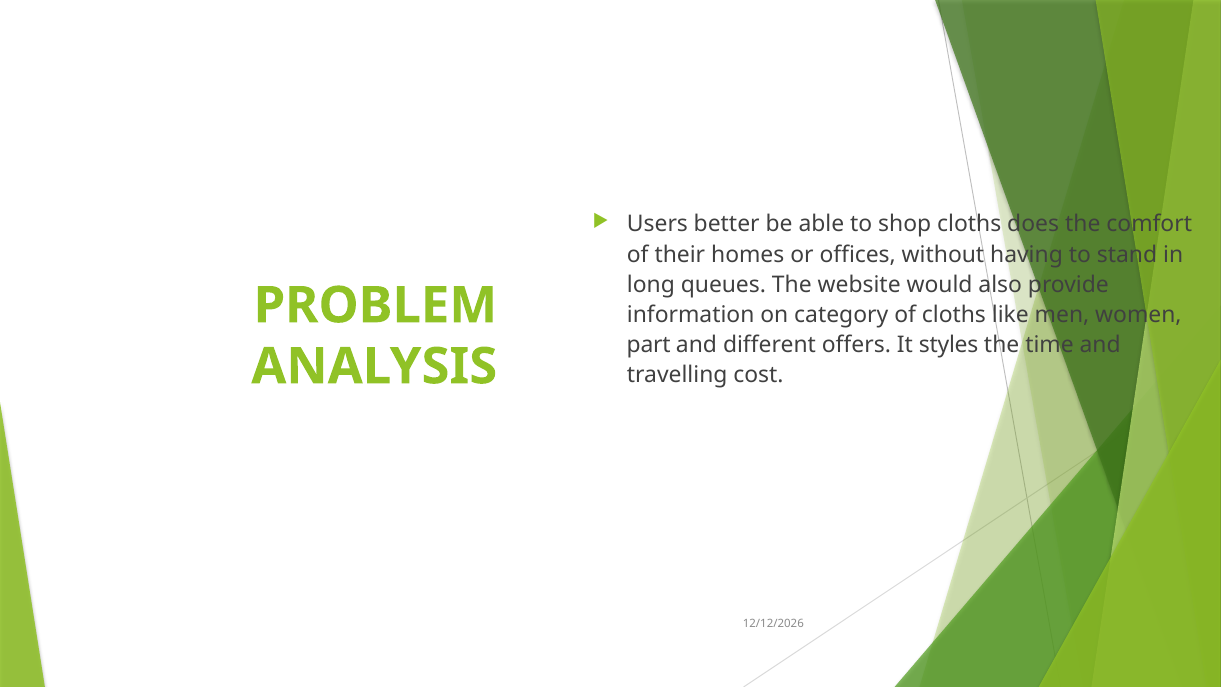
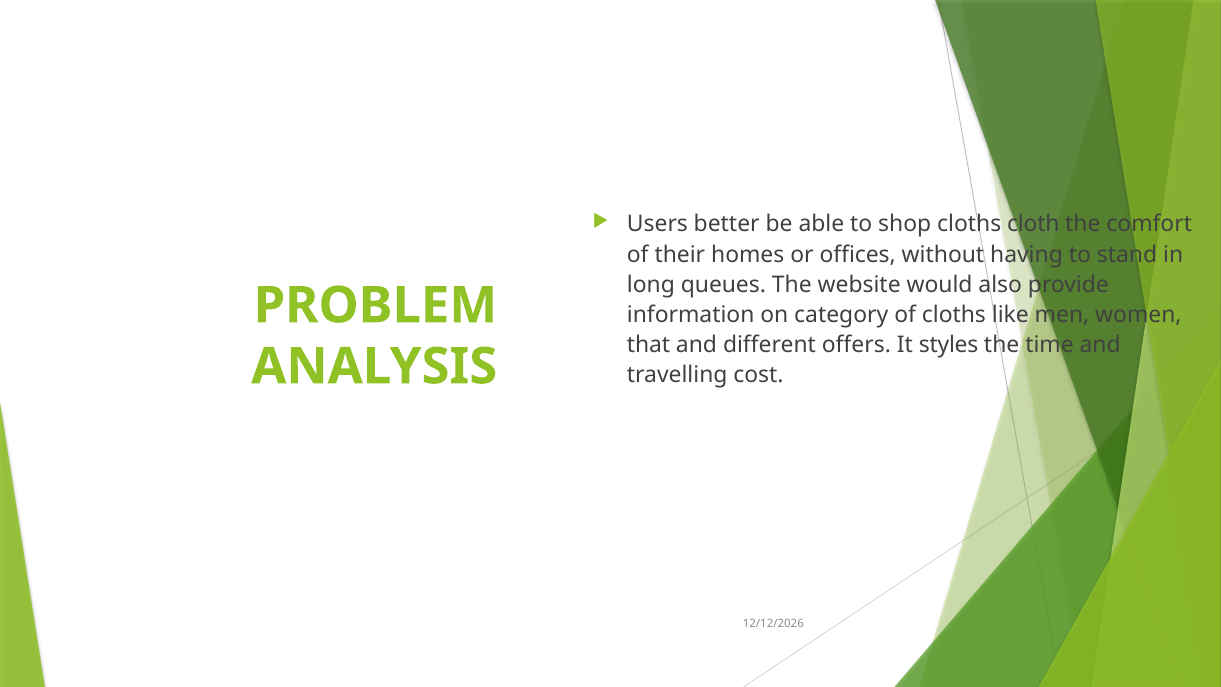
does: does -> cloth (1033, 224)
part: part -> that (649, 345)
